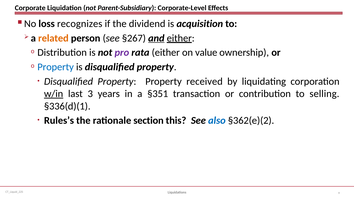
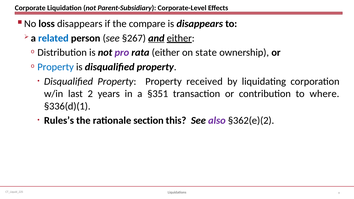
loss recognizes: recognizes -> disappears (80, 24)
dividend: dividend -> compare (147, 24)
is acquisition: acquisition -> disappears (200, 24)
related colour: orange -> blue (53, 38)
value: value -> state (206, 53)
w/in underline: present -> none (54, 94)
3: 3 -> 2 (90, 94)
selling: selling -> where (324, 94)
also colour: blue -> purple (217, 121)
